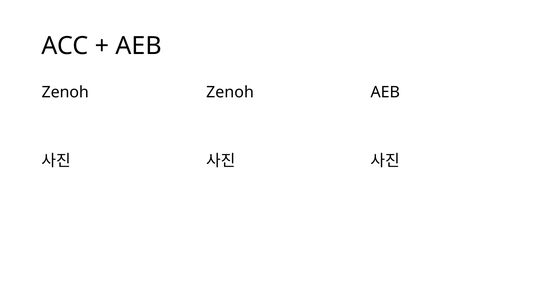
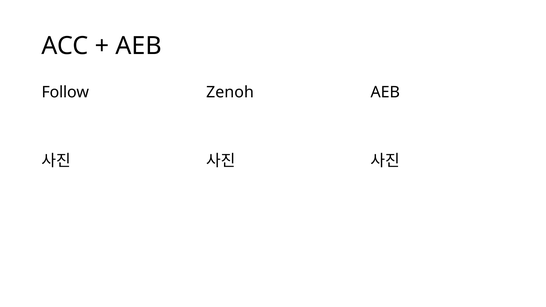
Zenoh: Zenoh -> Follow (65, 92)
